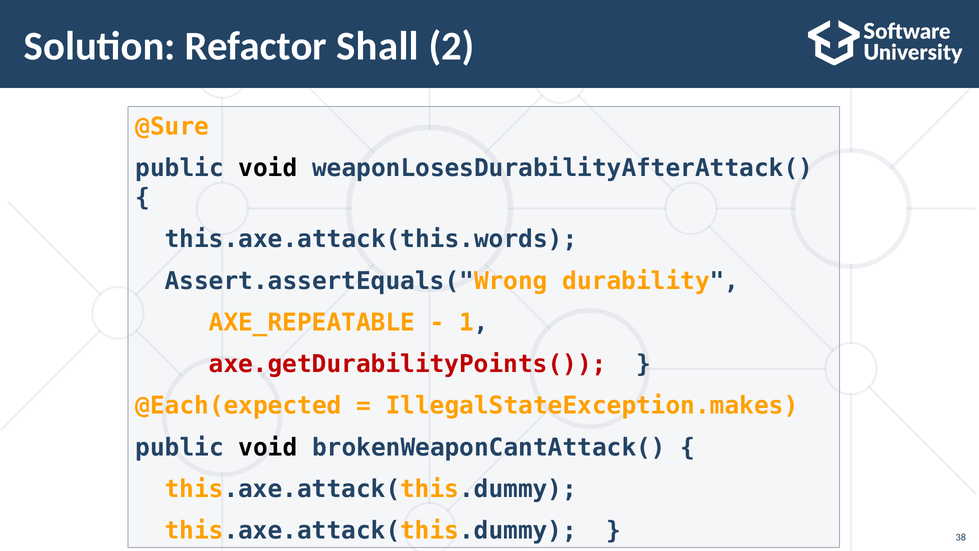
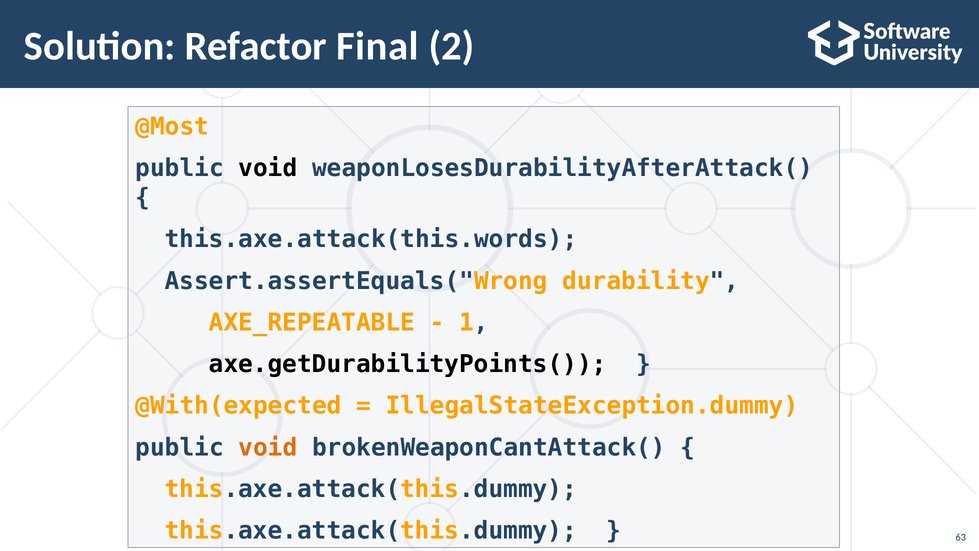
Shall: Shall -> Final (377, 46)
@Sure: @Sure -> @Most (172, 127)
axe.getDurabilityPoints( colour: red -> black (408, 364)
@Each(expected: @Each(expected -> @With(expected (238, 406)
IllegalStateException.makes: IllegalStateException.makes -> IllegalStateException.dummy (592, 406)
void colour: black -> orange (268, 447)
38: 38 -> 63 (961, 537)
